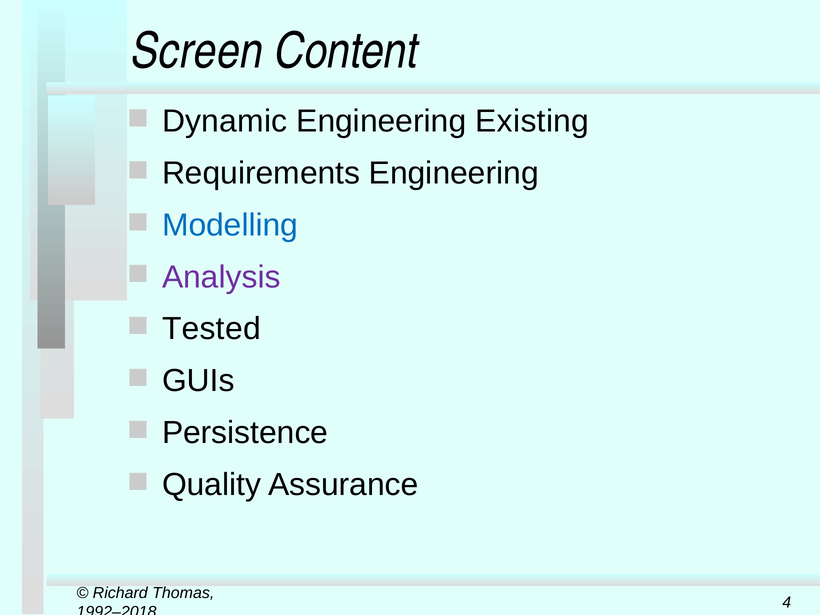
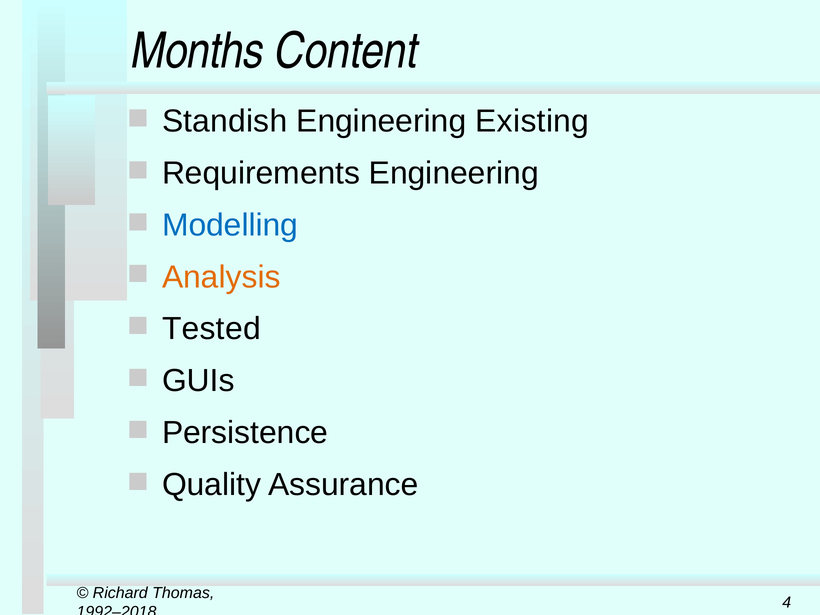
Screen: Screen -> Months (198, 51)
Dynamic: Dynamic -> Standish (225, 121)
Analysis colour: purple -> orange (221, 277)
